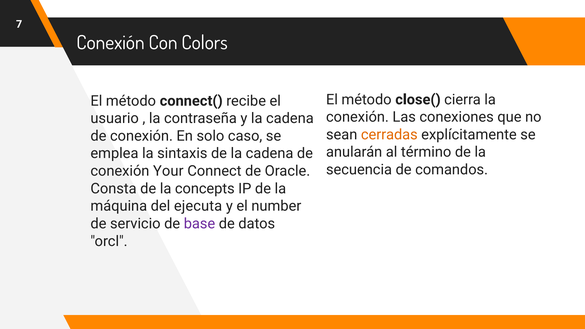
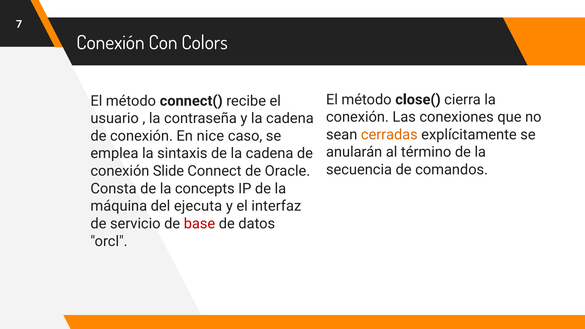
solo: solo -> nice (210, 136)
Your: Your -> Slide (168, 171)
number: number -> interfaz (276, 206)
base colour: purple -> red (199, 224)
